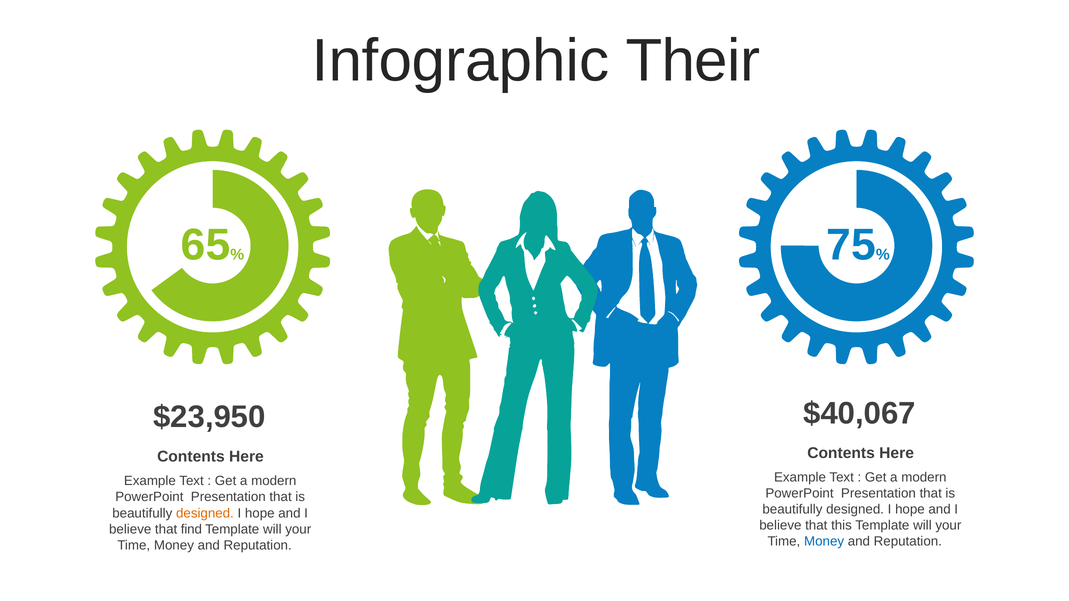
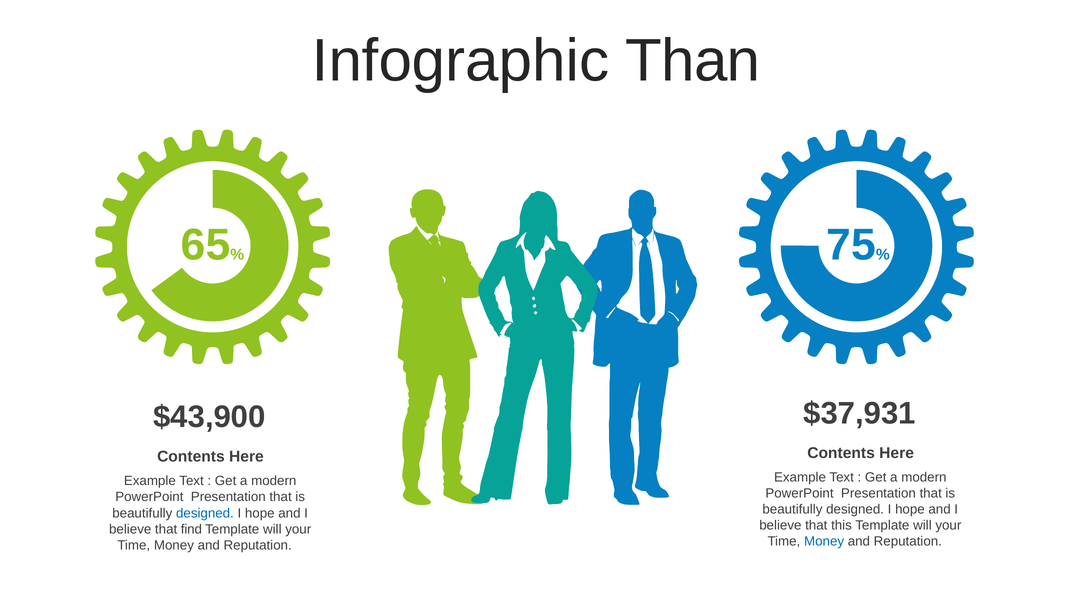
Their: Their -> Than (693, 61)
$40,067: $40,067 -> $37,931 (860, 414)
$23,950: $23,950 -> $43,900 (209, 417)
designed colour: orange -> blue (205, 513)
